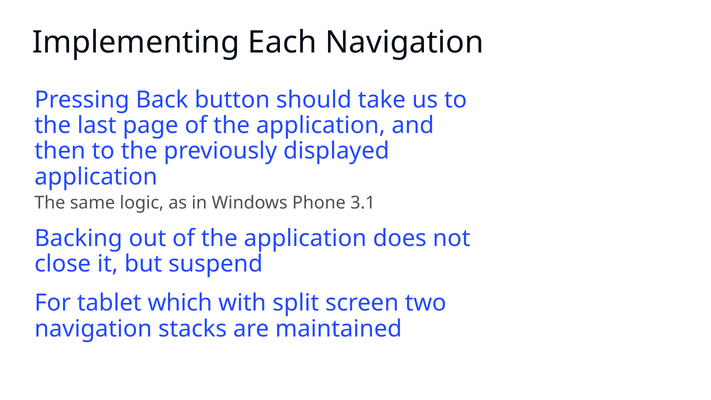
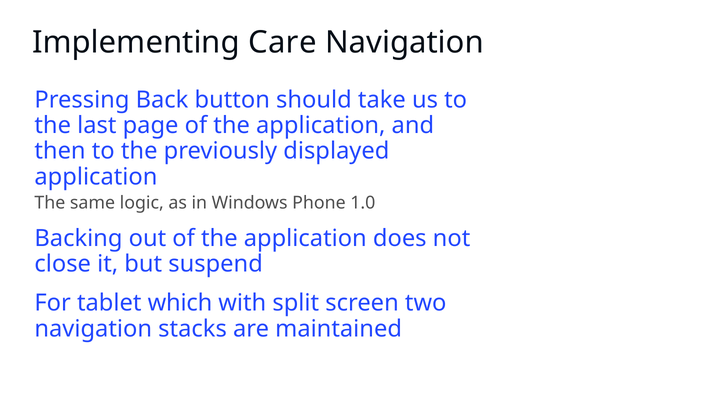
Each: Each -> Care (282, 42)
3.1: 3.1 -> 1.0 (363, 203)
